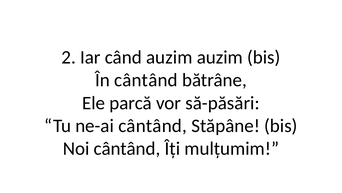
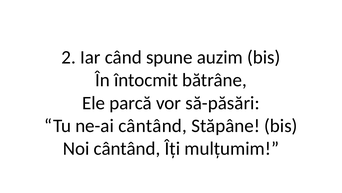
când auzim: auzim -> spune (169, 57)
În cântând: cântând -> întocmit (146, 80)
